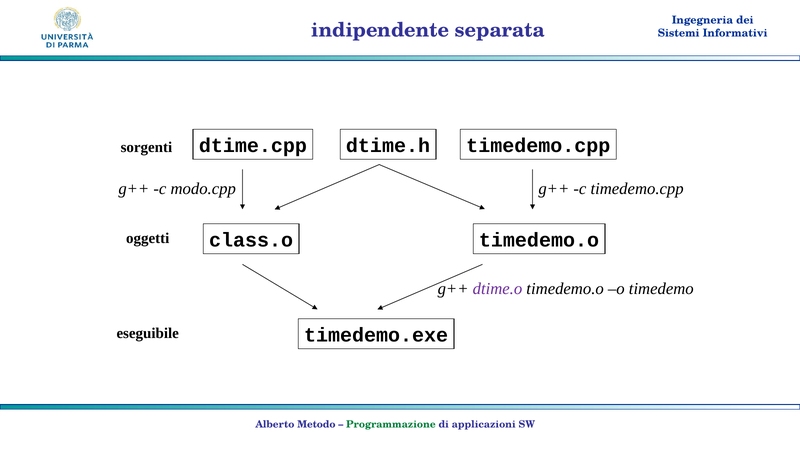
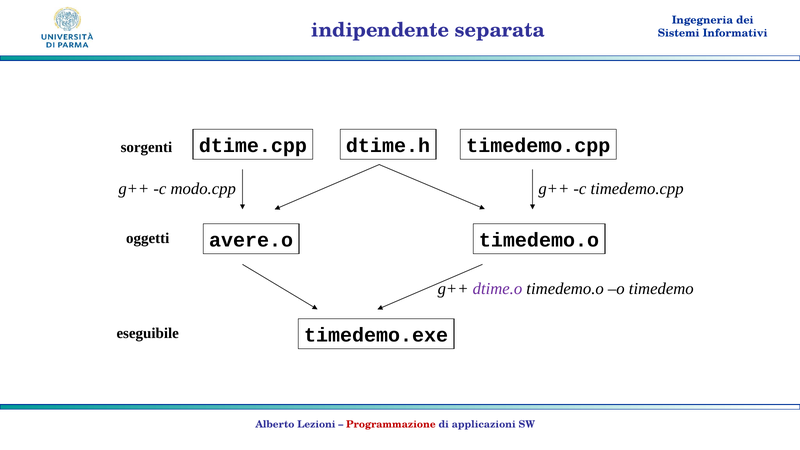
class.o: class.o -> avere.o (251, 240)
Metodo: Metodo -> Lezioni (316, 425)
Programmazione colour: green -> red (391, 425)
